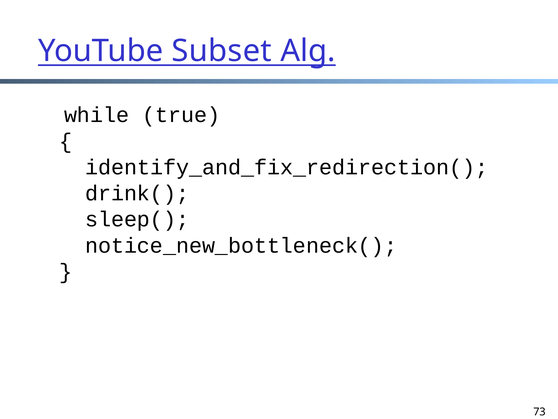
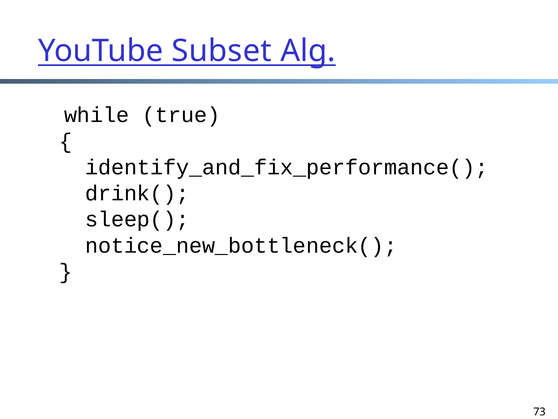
identify_and_fix_redirection(: identify_and_fix_redirection( -> identify_and_fix_performance( (287, 167)
